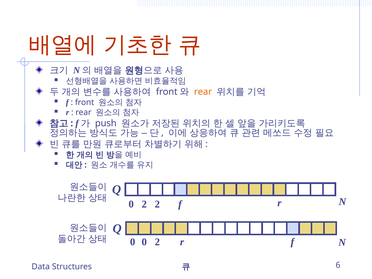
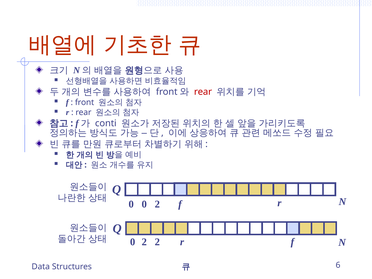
rear colour: orange -> red (203, 92)
push: push -> conti (106, 123)
2: 2 -> 0 (144, 204)
0: 0 -> 2 (144, 242)
